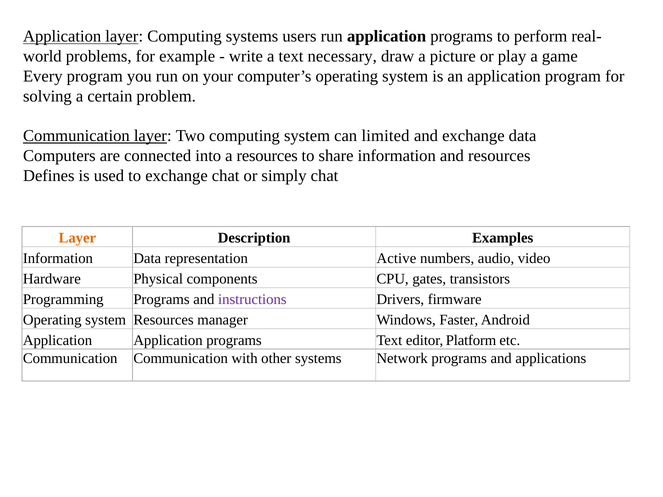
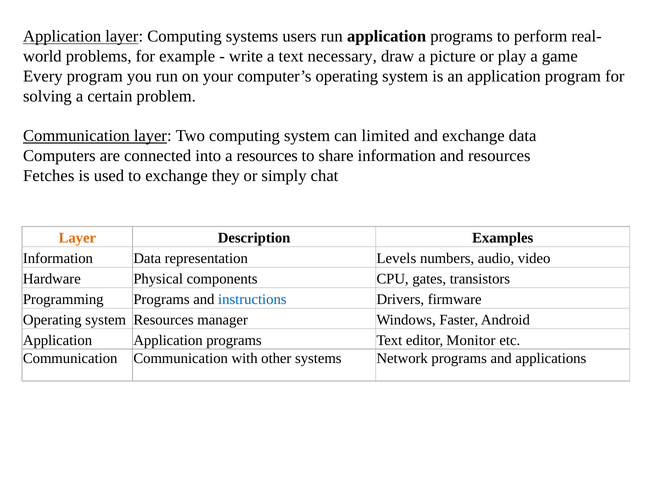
Defines: Defines -> Fetches (49, 176)
exchange chat: chat -> they (226, 176)
Active: Active -> Levels (396, 259)
instructions colour: purple -> blue (252, 299)
Platform: Platform -> Monitor (471, 340)
